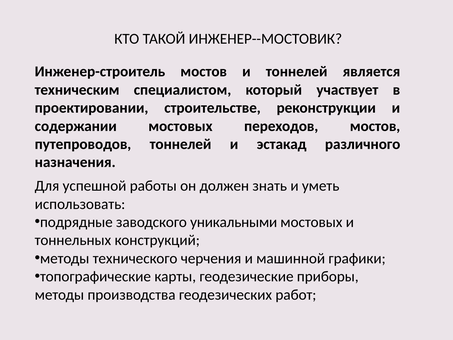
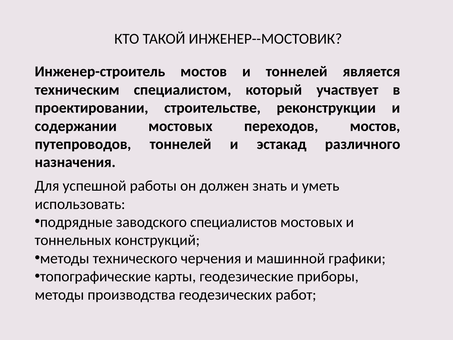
уникальными: уникальными -> специалистов (234, 222)
